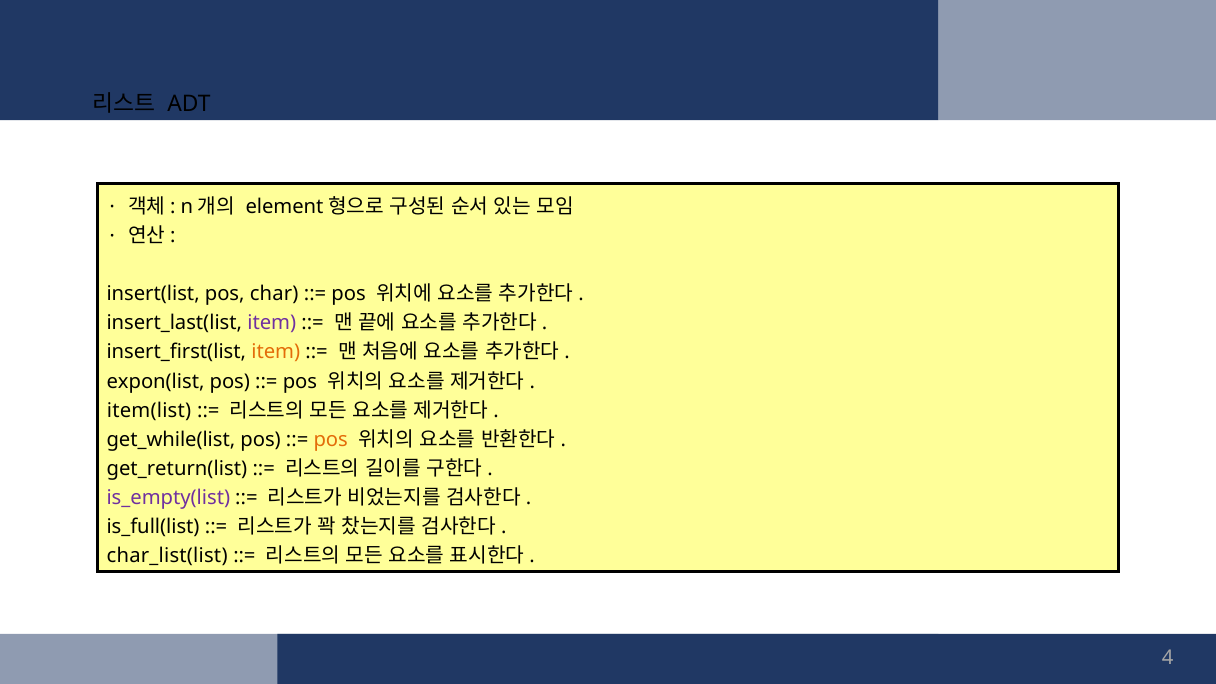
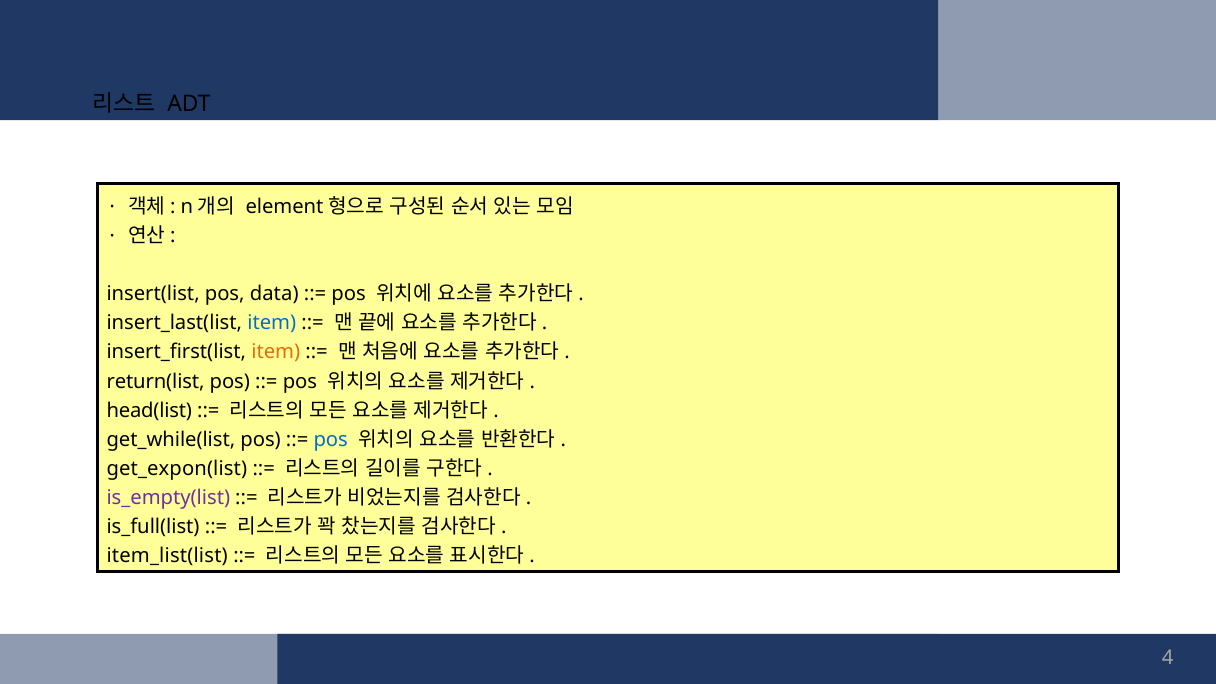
char: char -> data (274, 294)
item colour: purple -> blue (272, 323)
expon(list: expon(list -> return(list (156, 381)
item(list: item(list -> head(list (149, 410)
pos colour: orange -> blue (331, 440)
get_return(list: get_return(list -> get_expon(list (177, 469)
char_list(list: char_list(list -> item_list(list (167, 556)
